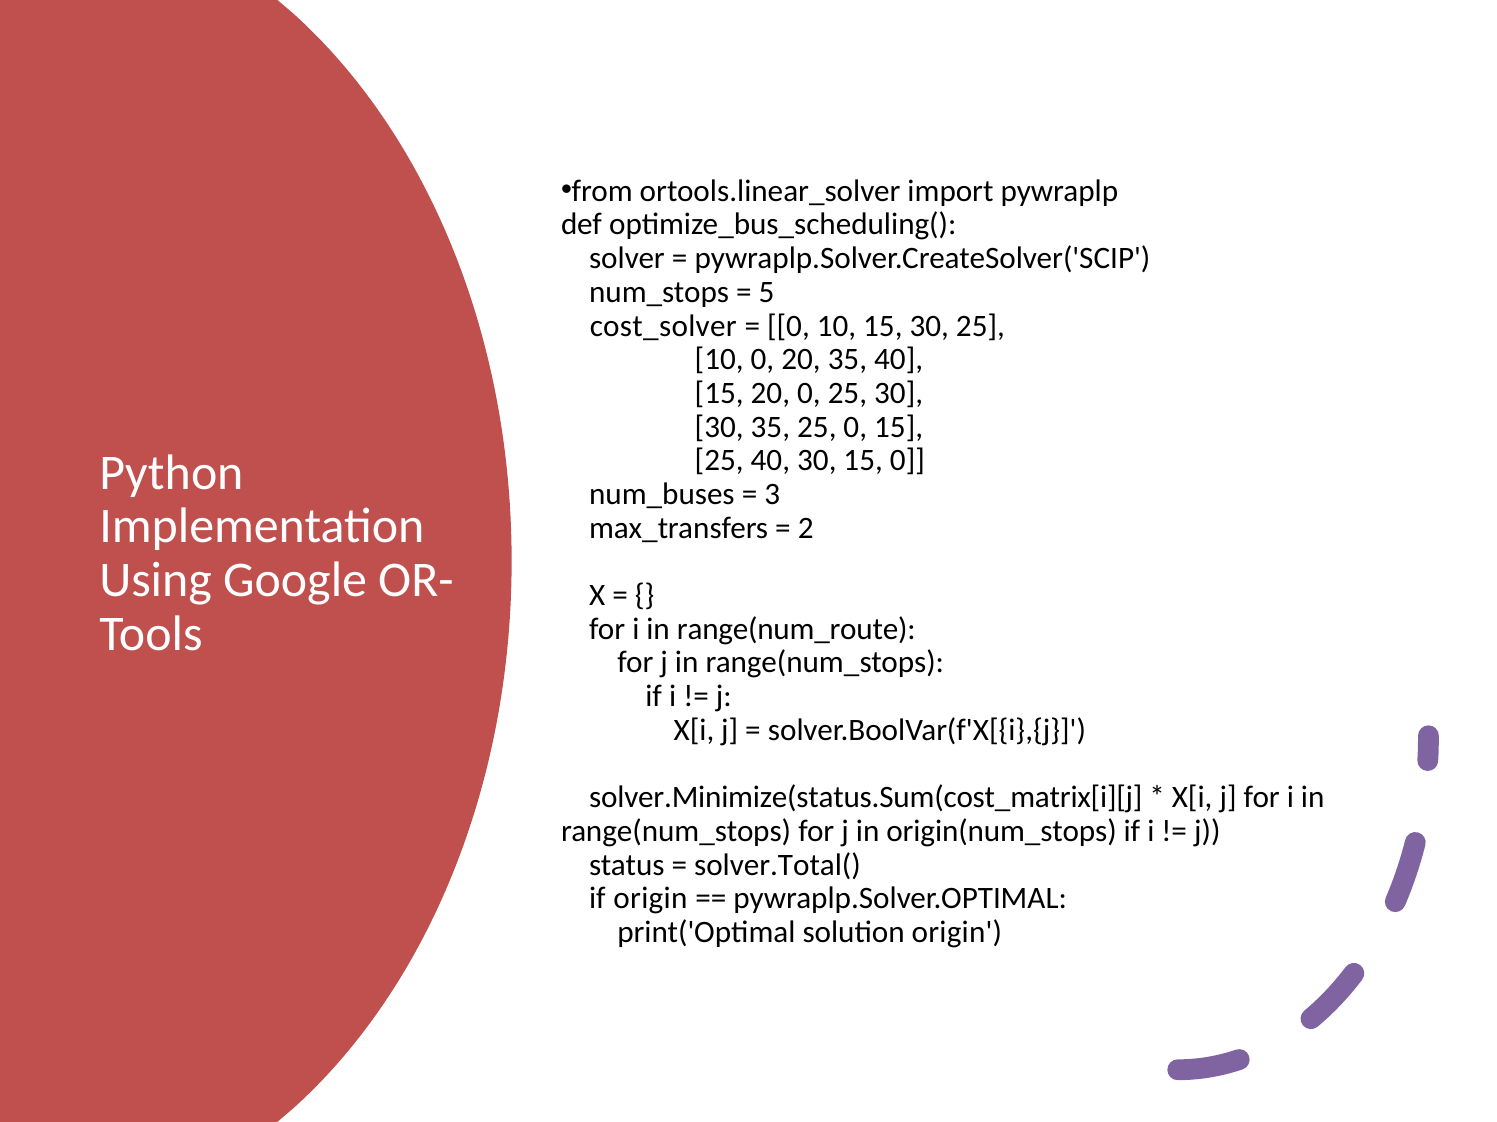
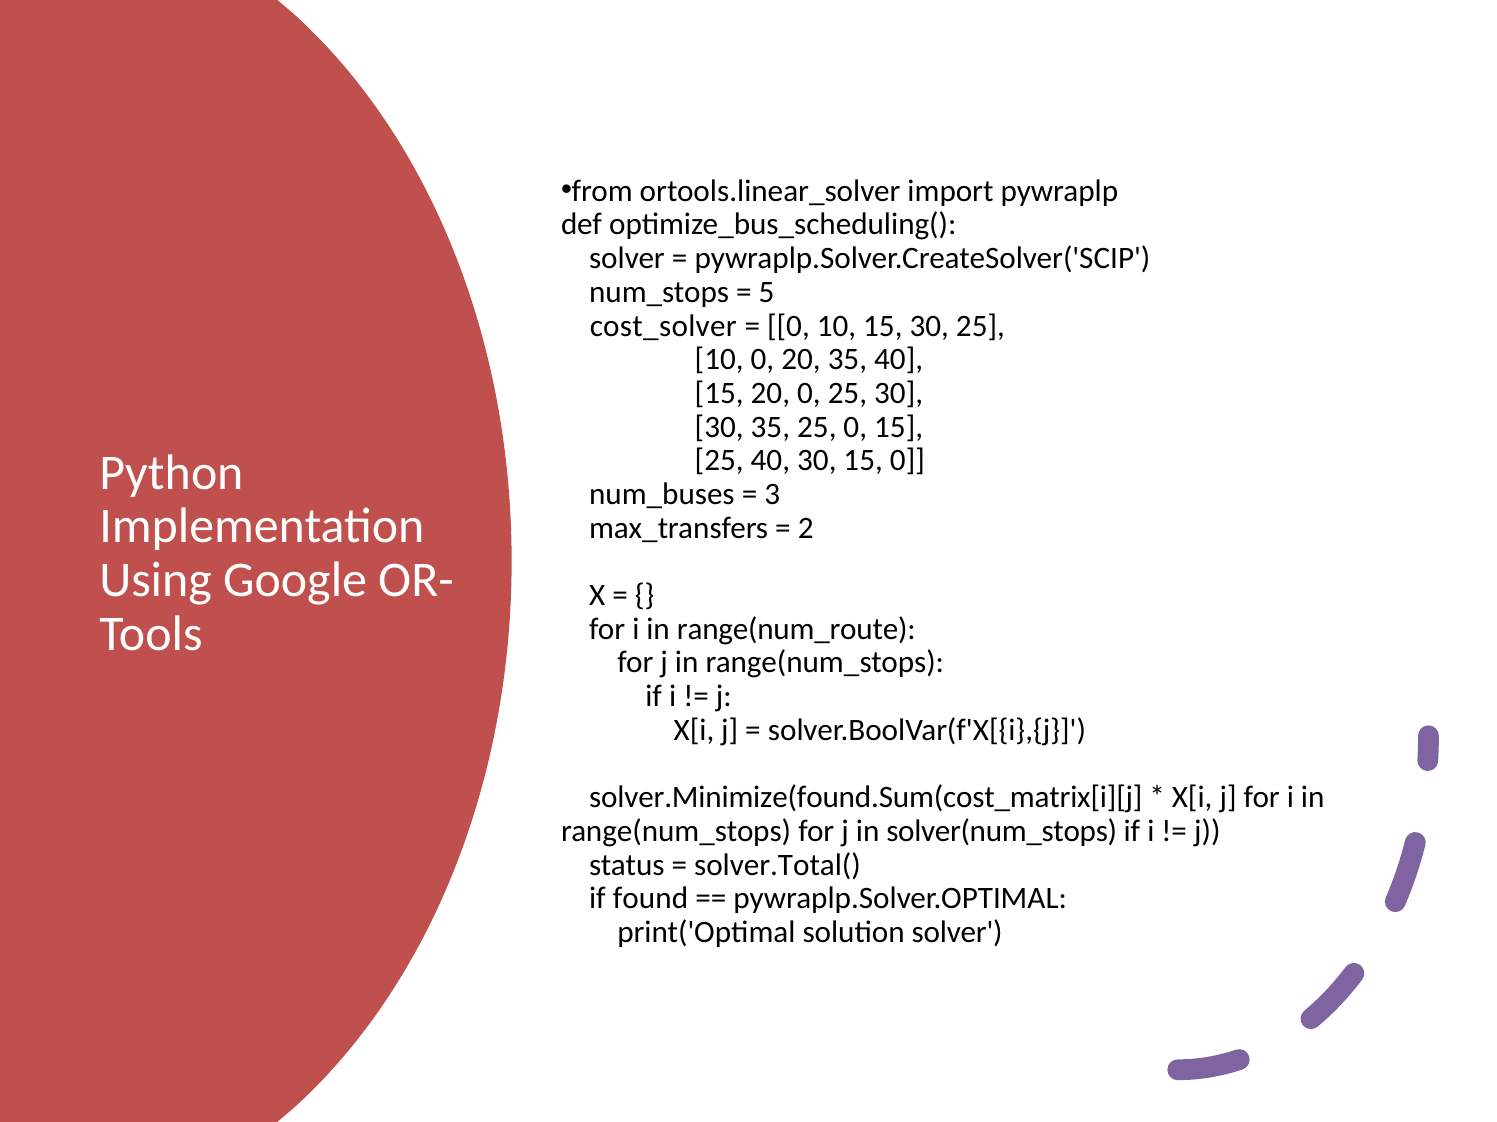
solver.Minimize(status.Sum(cost_matrix[i][j: solver.Minimize(status.Sum(cost_matrix[i][j -> solver.Minimize(found.Sum(cost_matrix[i][j (866, 798)
origin(num_stops: origin(num_stops -> solver(num_stops (1002, 832)
if origin: origin -> found (651, 899)
solution origin: origin -> solver (957, 933)
